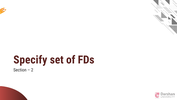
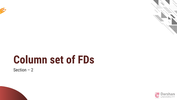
Specify: Specify -> Column (30, 60)
